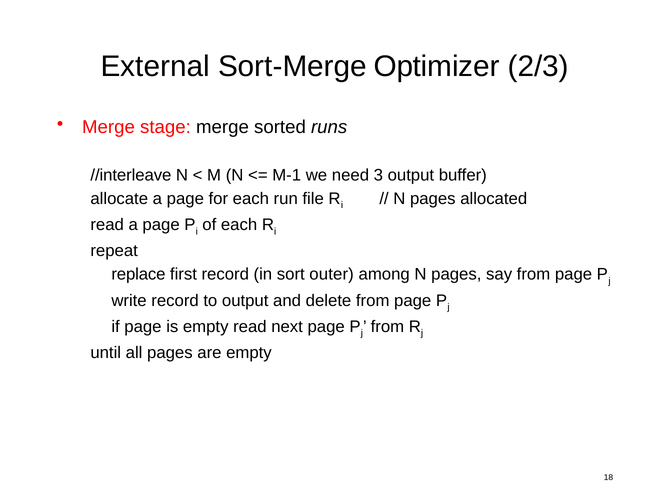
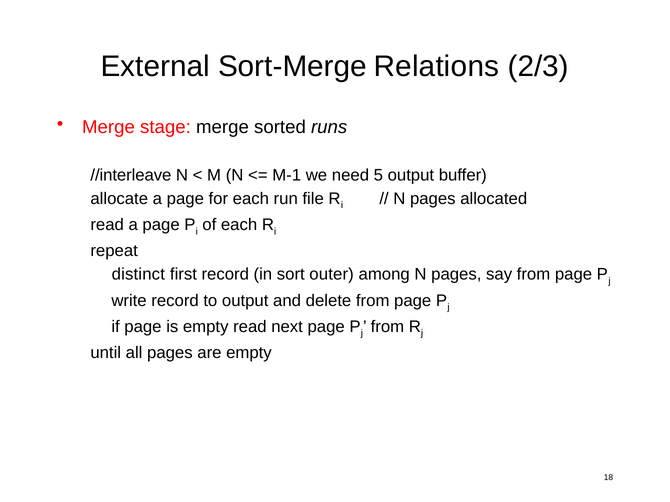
Optimizer: Optimizer -> Relations (436, 66)
3: 3 -> 5 (378, 175)
replace: replace -> distinct (138, 275)
